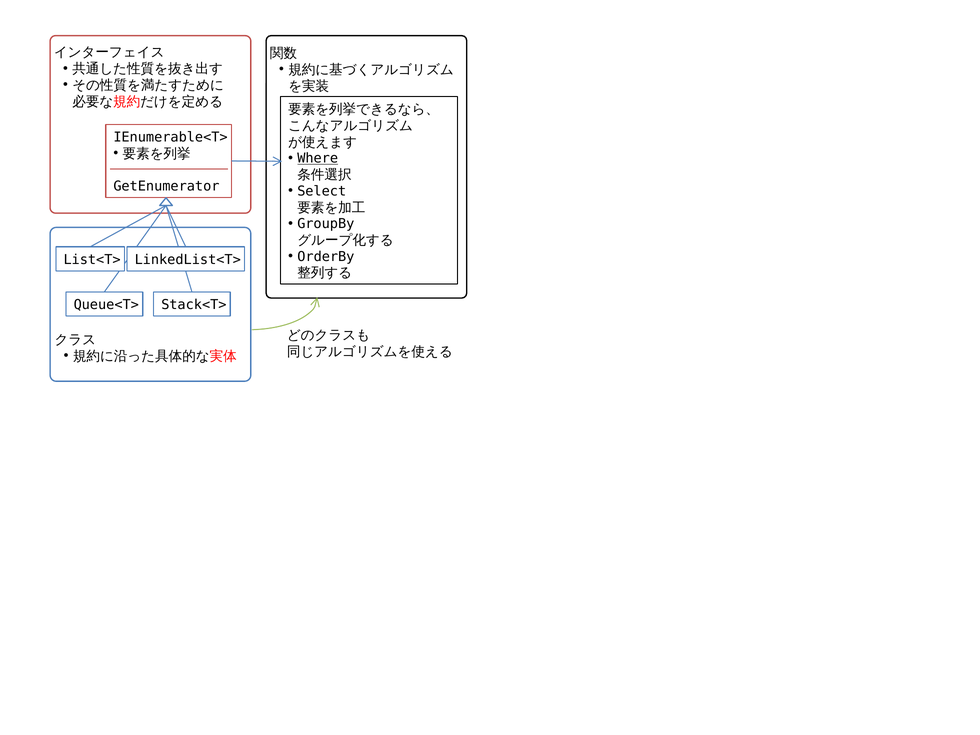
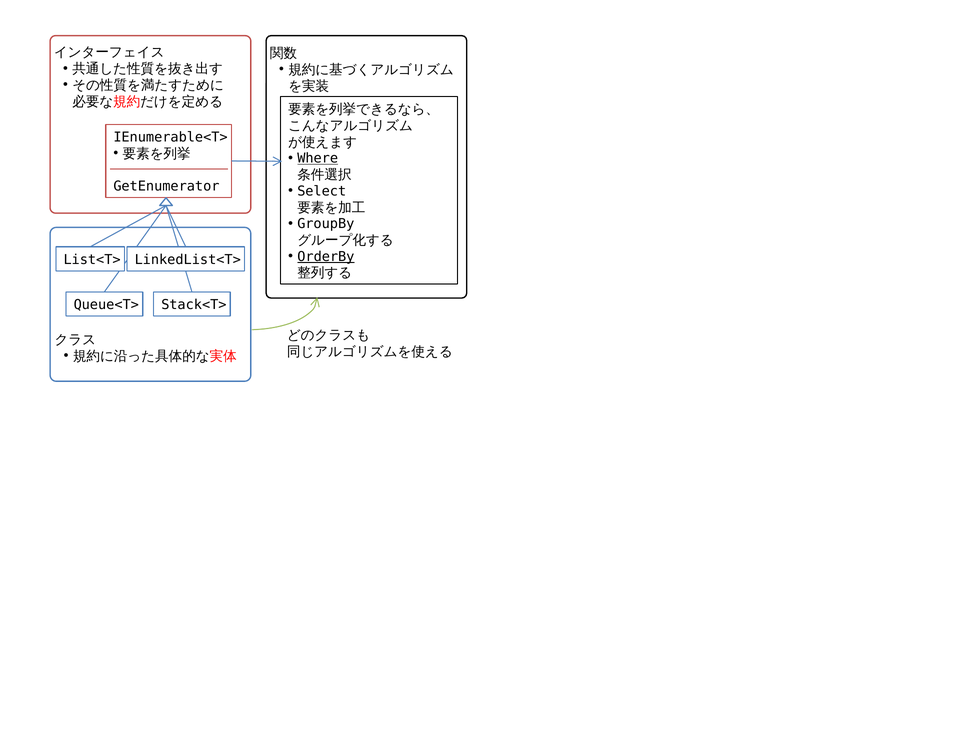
OrderBy underline: none -> present (326, 257)
